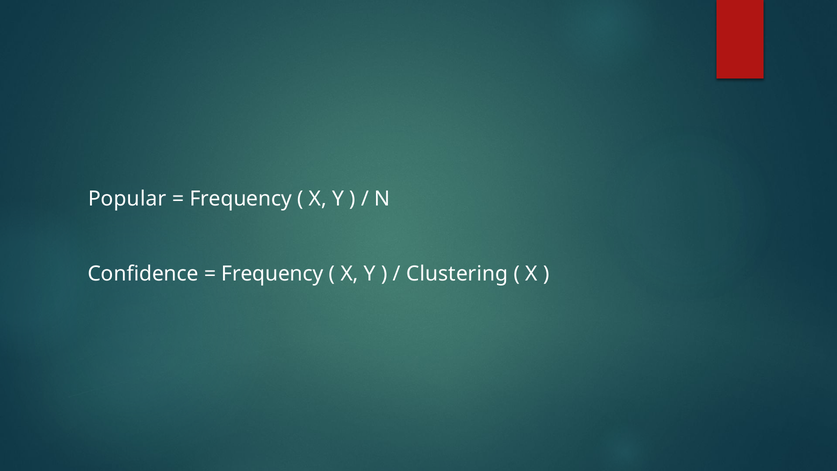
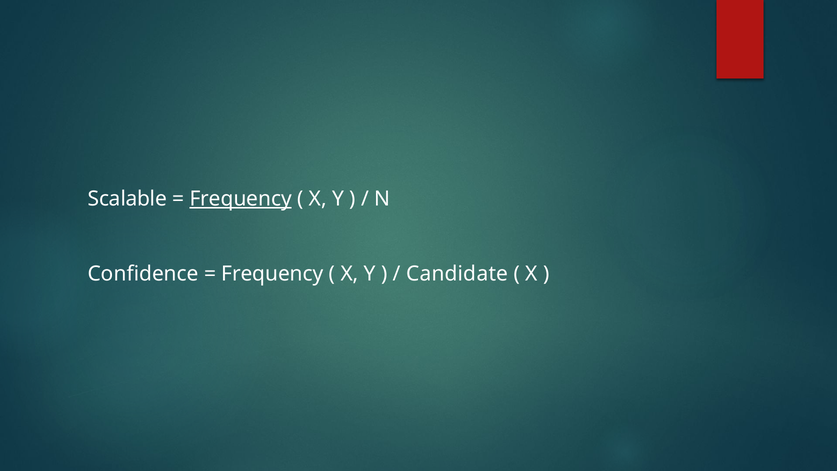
Popular: Popular -> Scalable (127, 199)
Frequency underline: none -> present (241, 199)
Clustering: Clustering -> Candidate (457, 274)
